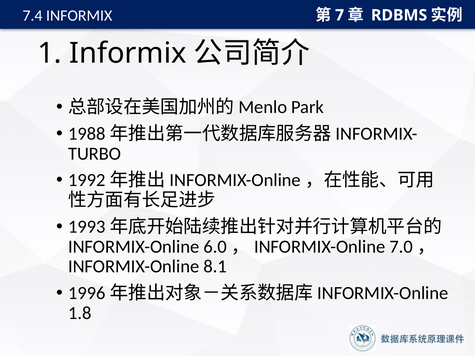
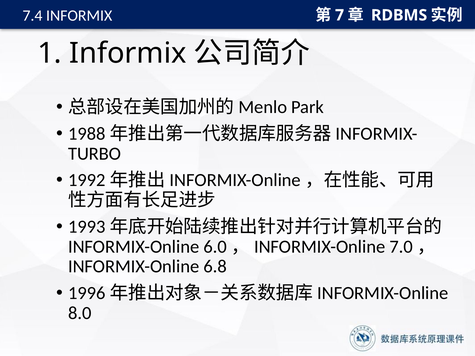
8.1: 8.1 -> 6.8 (215, 267)
1.8: 1.8 -> 8.0 (80, 313)
